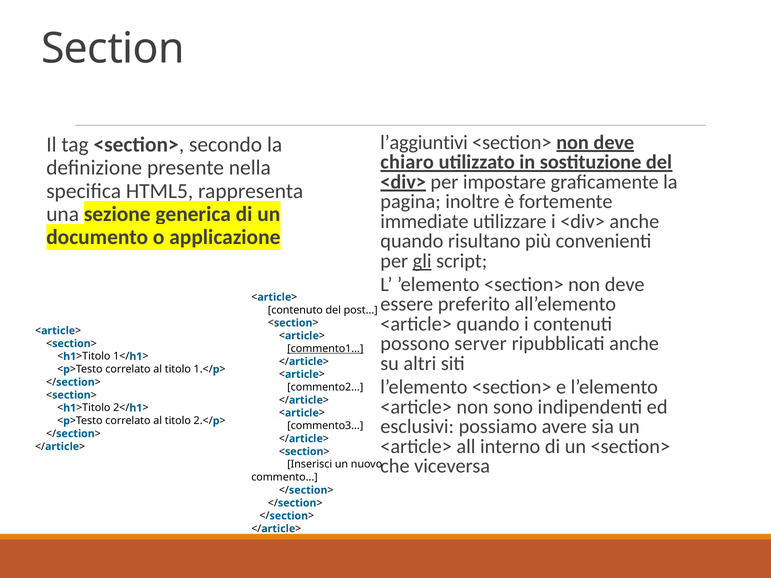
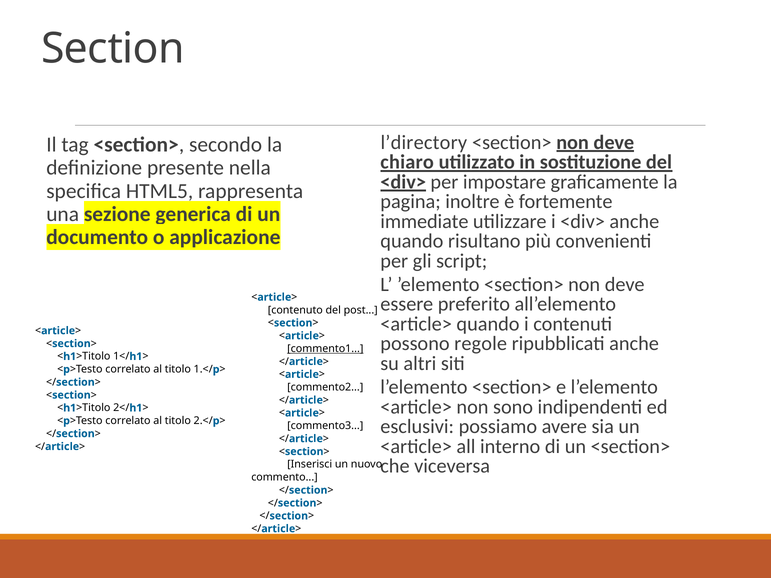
l’aggiuntivi: l’aggiuntivi -> l’directory (424, 142)
gli underline: present -> none (422, 261)
server: server -> regole (481, 344)
